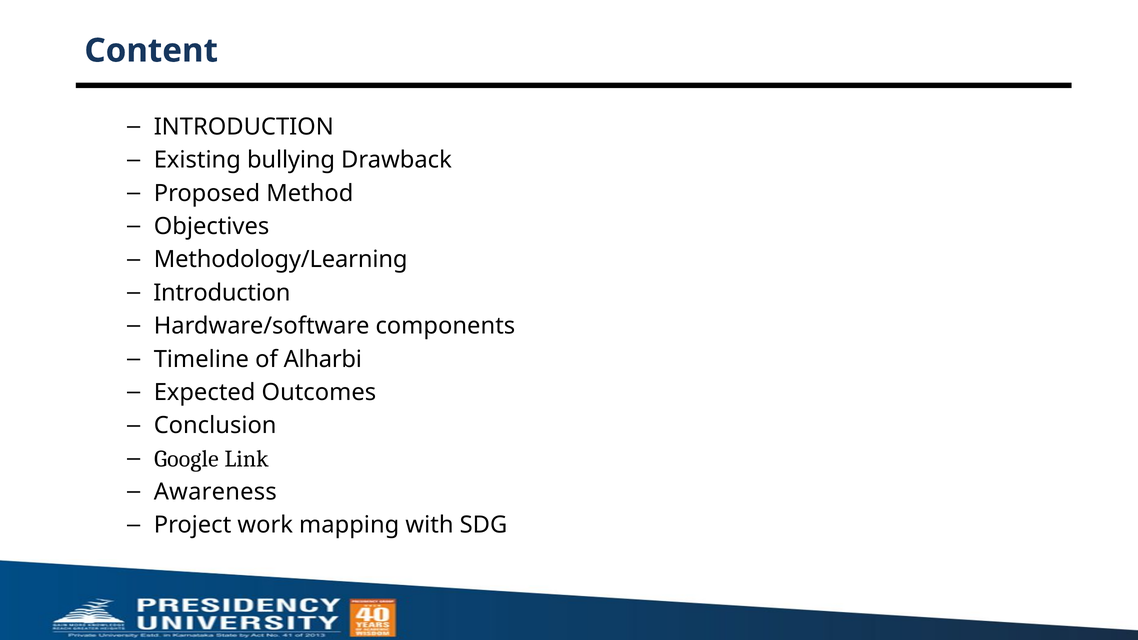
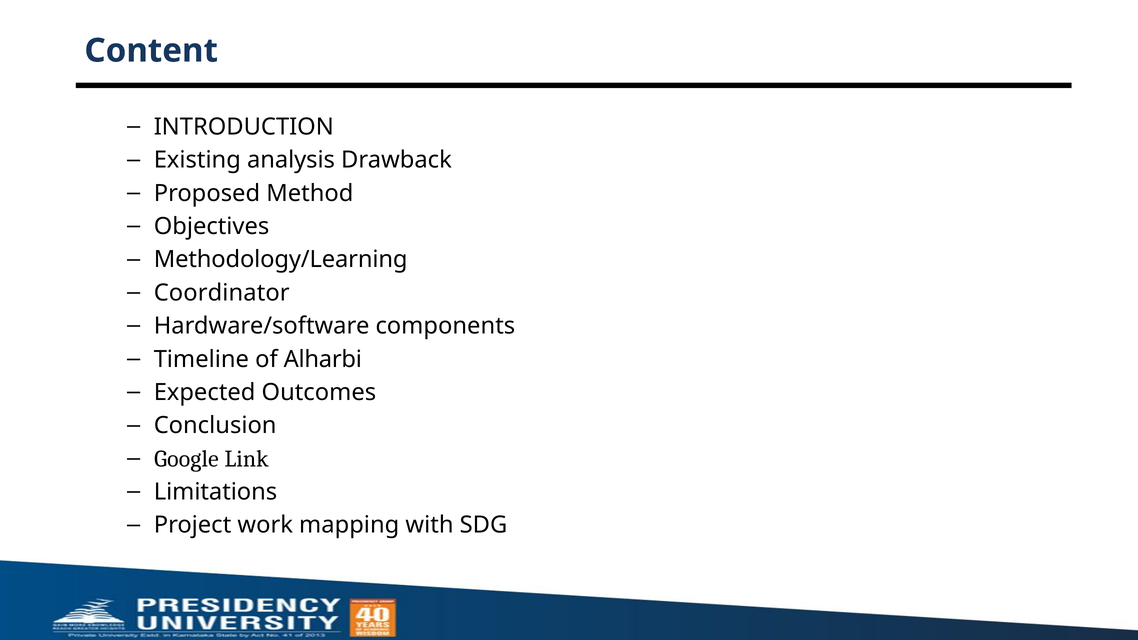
bullying: bullying -> analysis (291, 160)
Introduction: Introduction -> Coordinator (222, 293)
Awareness: Awareness -> Limitations (215, 492)
